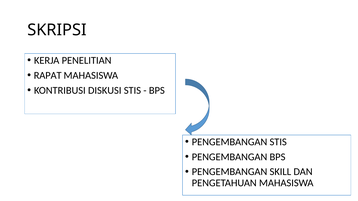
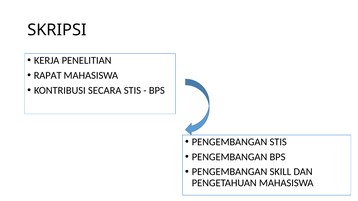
DISKUSI: DISKUSI -> SECARA (105, 91)
